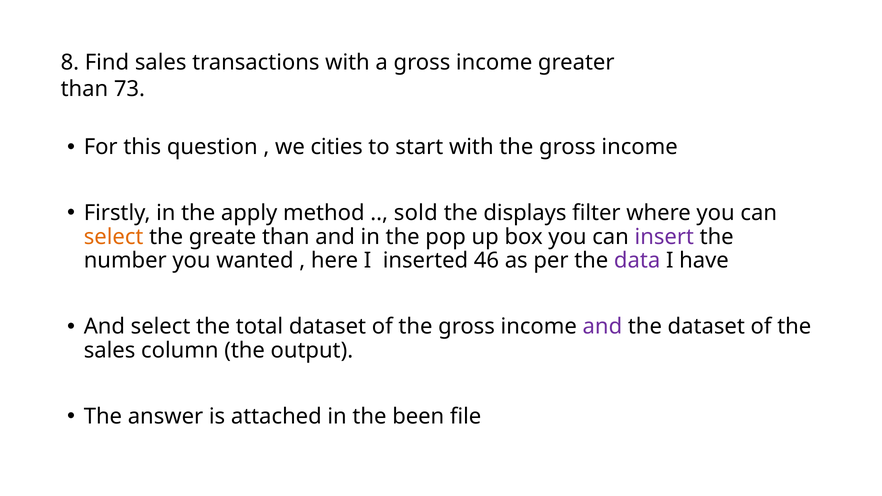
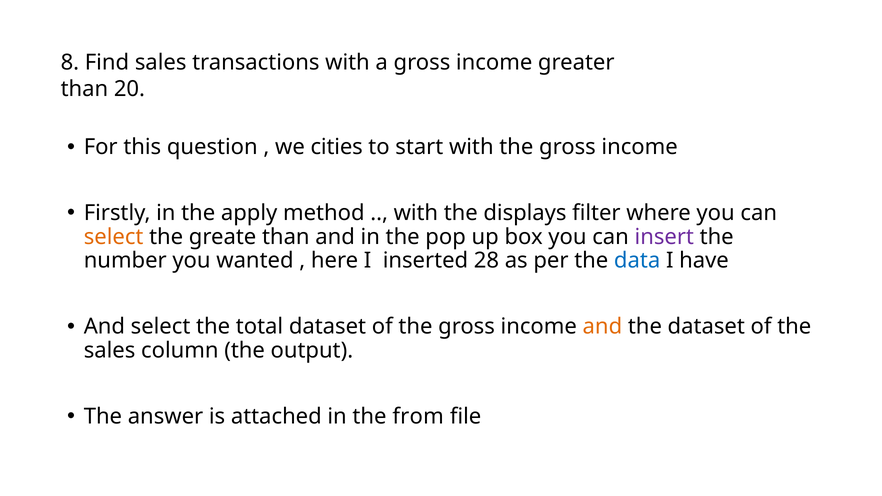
73: 73 -> 20 (129, 89)
sold: sold -> with (416, 213)
46: 46 -> 28 (486, 261)
data colour: purple -> blue (637, 261)
and colour: purple -> orange (602, 327)
been: been -> from (418, 417)
